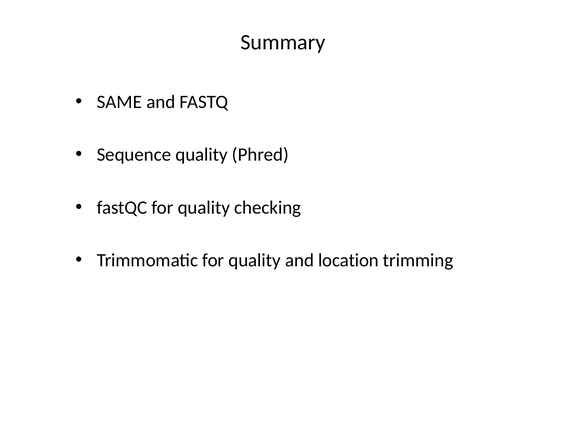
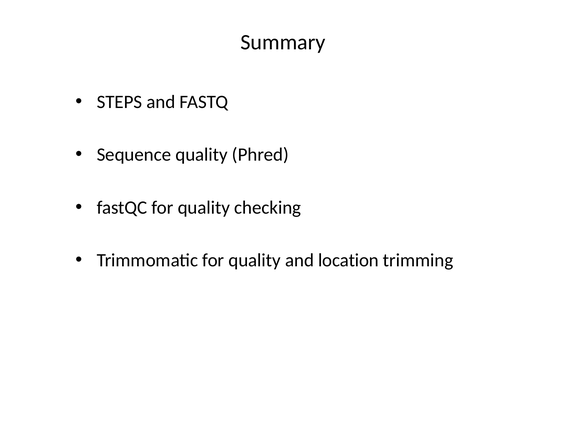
SAME: SAME -> STEPS (120, 102)
